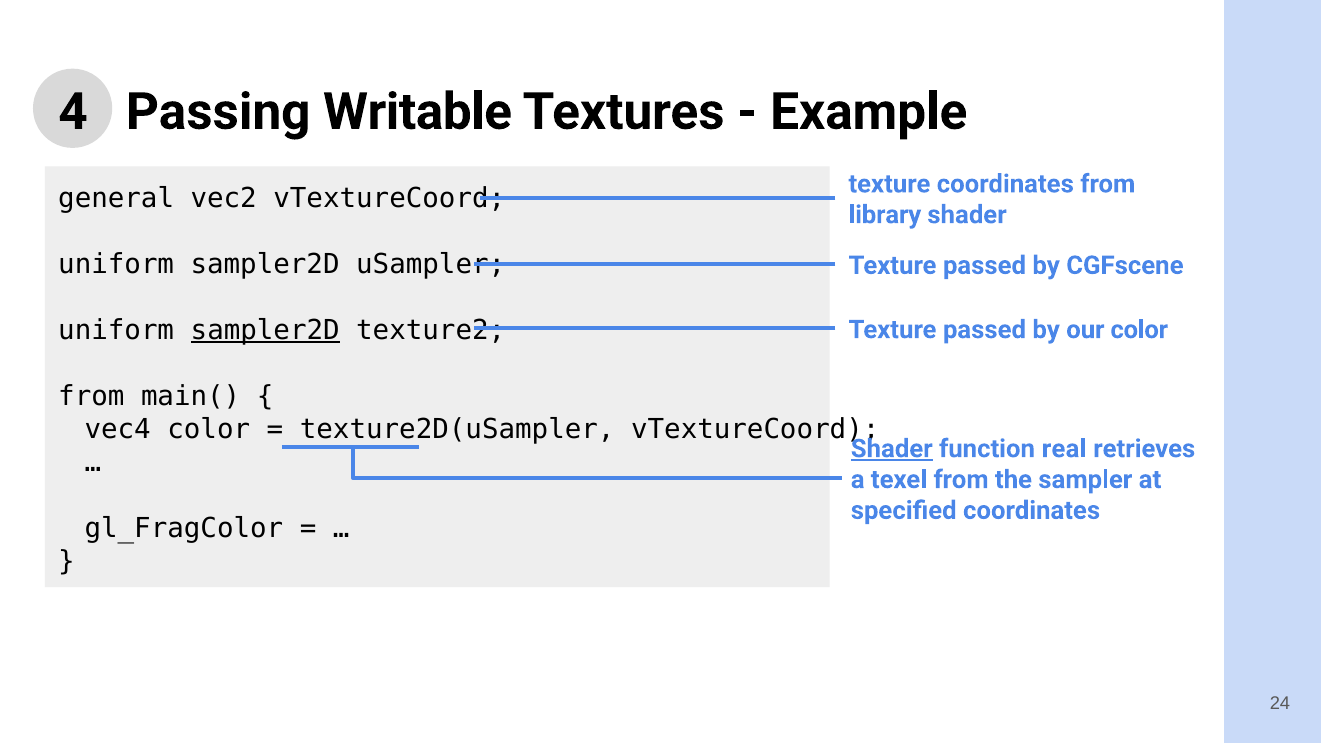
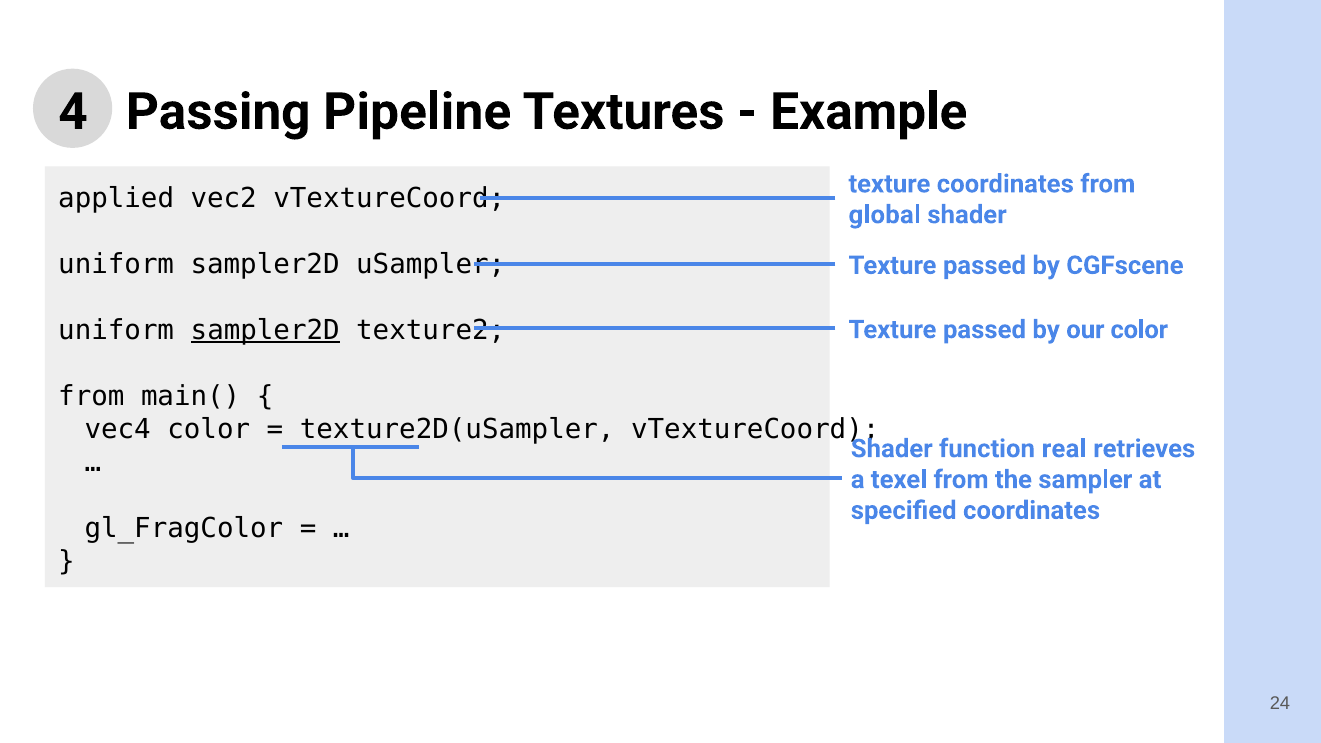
Writable: Writable -> Pipeline (417, 112)
general: general -> applied (116, 198)
library: library -> global (885, 215)
Shader underline: present -> none (892, 449)
